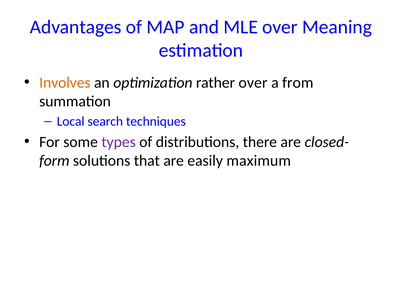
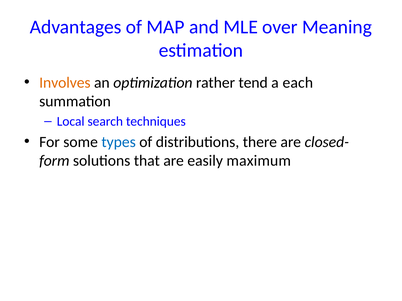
rather over: over -> tend (253, 83)
from: from -> each (298, 83)
types colour: purple -> blue (119, 142)
